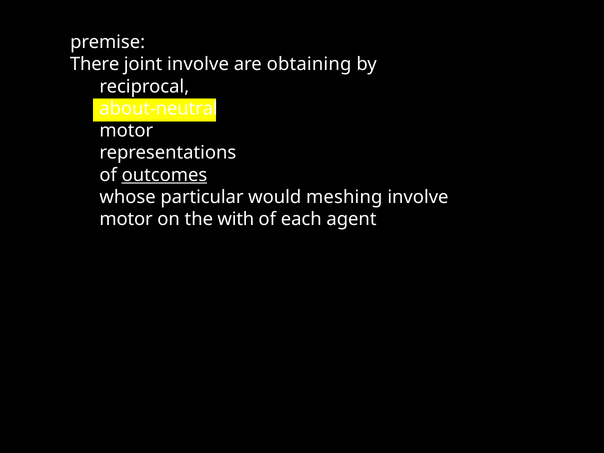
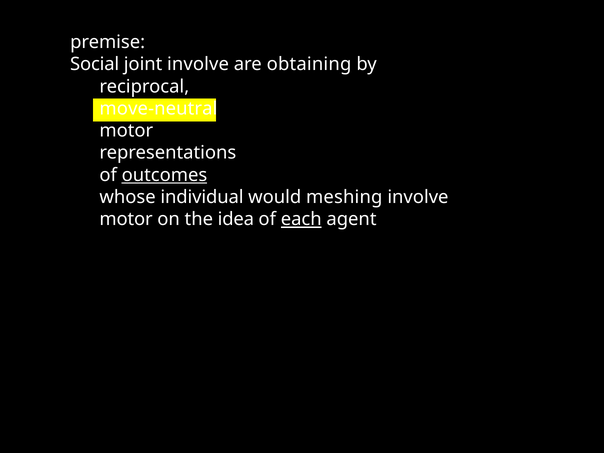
There: There -> Social (95, 64)
about-neutral: about-neutral -> move-neutral (158, 109)
particular: particular -> individual (202, 197)
with: with -> idea (236, 219)
each underline: none -> present (301, 219)
